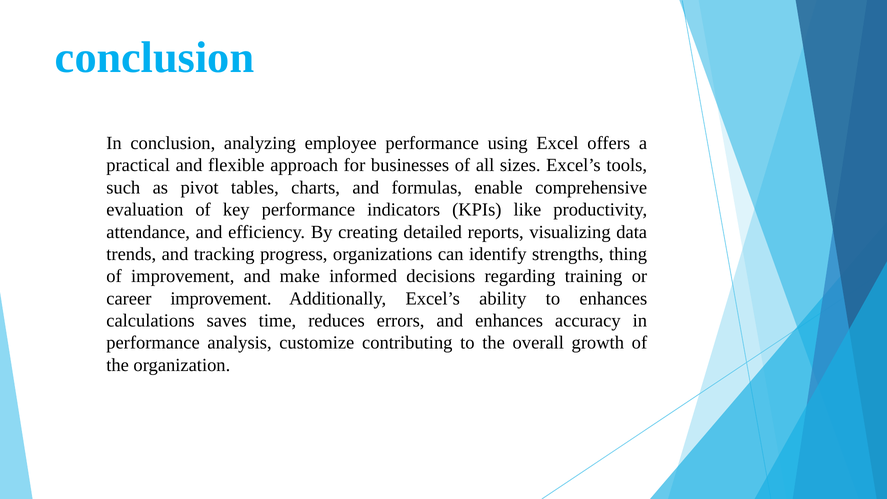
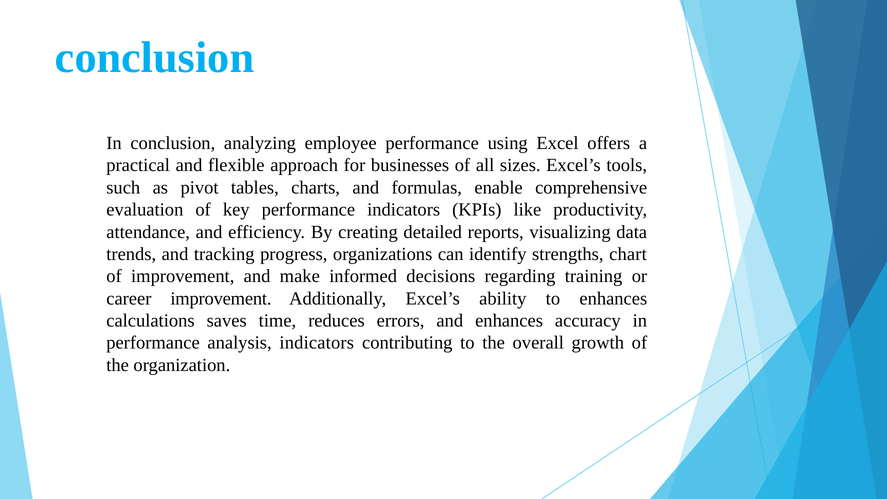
thing: thing -> chart (628, 254)
analysis customize: customize -> indicators (317, 343)
